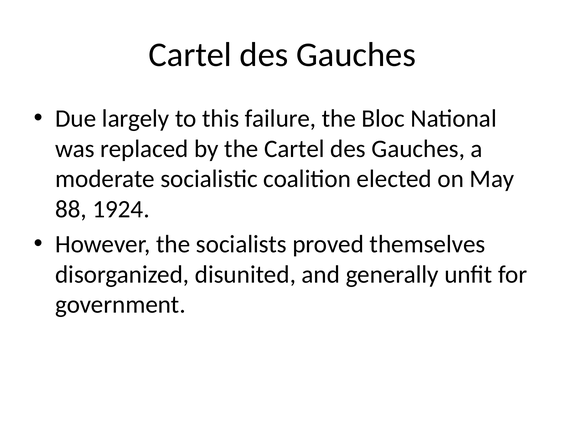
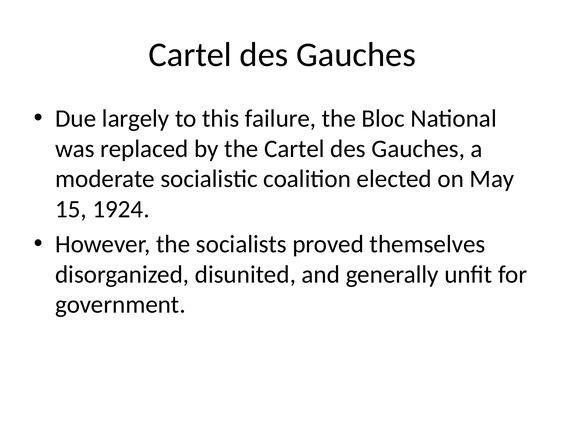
88: 88 -> 15 (71, 209)
